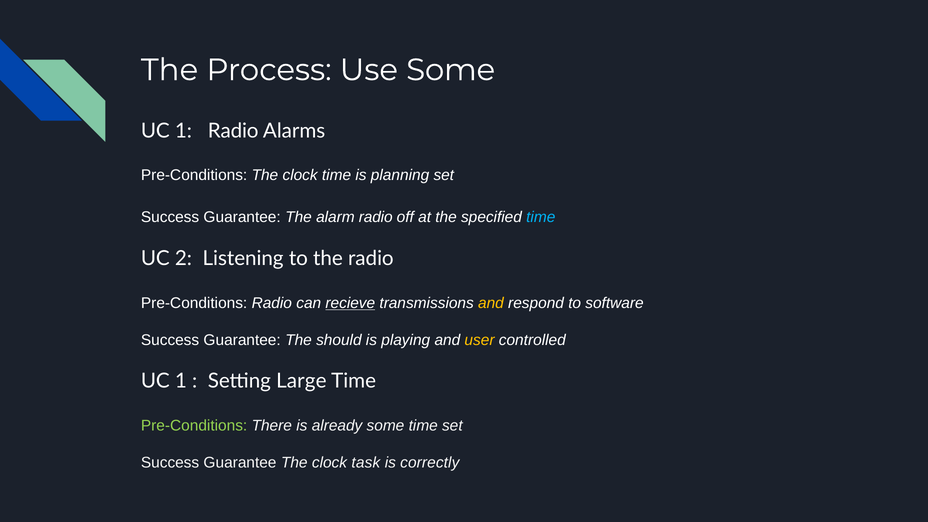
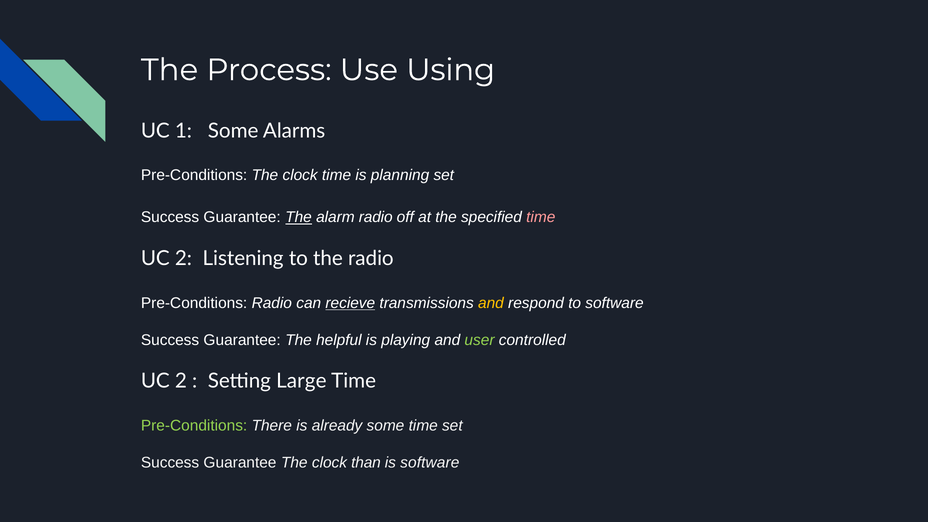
Use Some: Some -> Using (451, 70)
1 Radio: Radio -> Some (233, 131)
The underline: none -> present (299, 217)
time colour: light blue -> pink (541, 217)
should: should -> helpful (339, 340)
user colour: yellow -> light green (480, 340)
1: 1 -> 2 (181, 381)
task: task -> than (366, 463)
is correctly: correctly -> software (430, 463)
